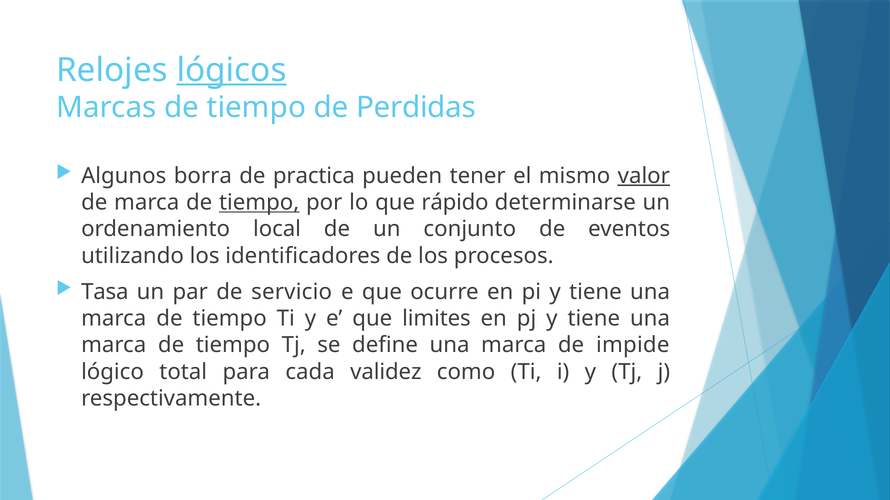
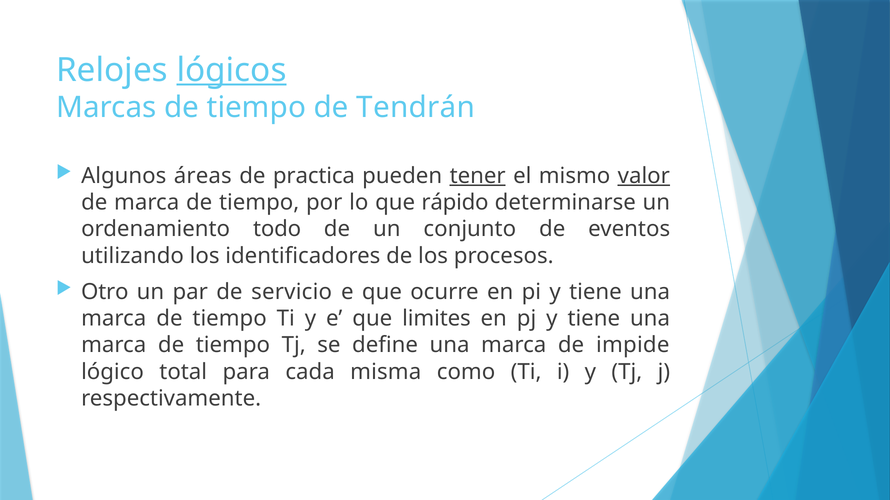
Perdidas: Perdidas -> Tendrán (416, 108)
borra: borra -> áreas (203, 176)
tener underline: none -> present (478, 176)
tiempo underline: present -> none (259, 203)
local: local -> todo (277, 229)
Tasa: Tasa -> Otro (105, 292)
validez: validez -> misma (386, 372)
